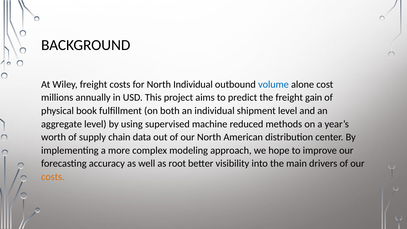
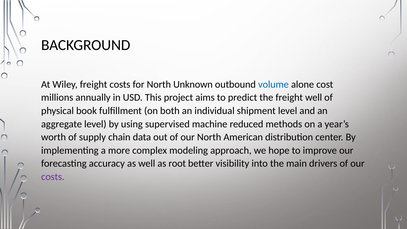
North Individual: Individual -> Unknown (193, 84)
freight gain: gain -> well (314, 98)
costs colour: orange -> purple (53, 177)
